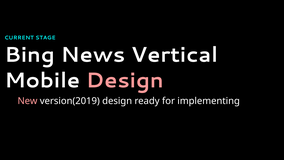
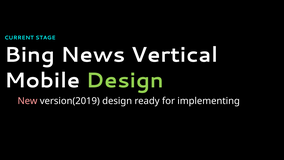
Design colour: pink -> light green (125, 80)
